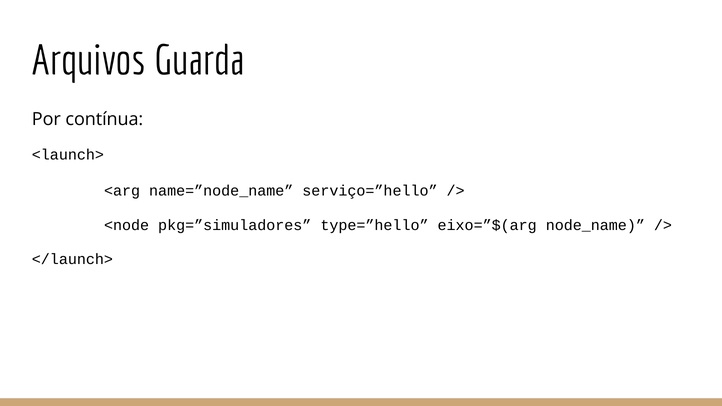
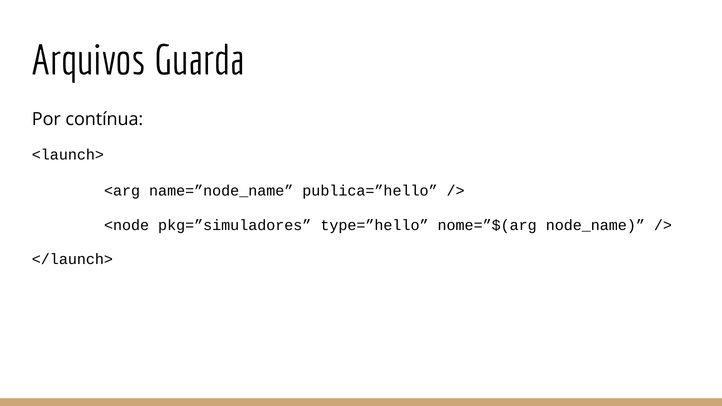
serviço=”hello: serviço=”hello -> publica=”hello (370, 191)
eixo=”$(arg: eixo=”$(arg -> nome=”$(arg (487, 225)
